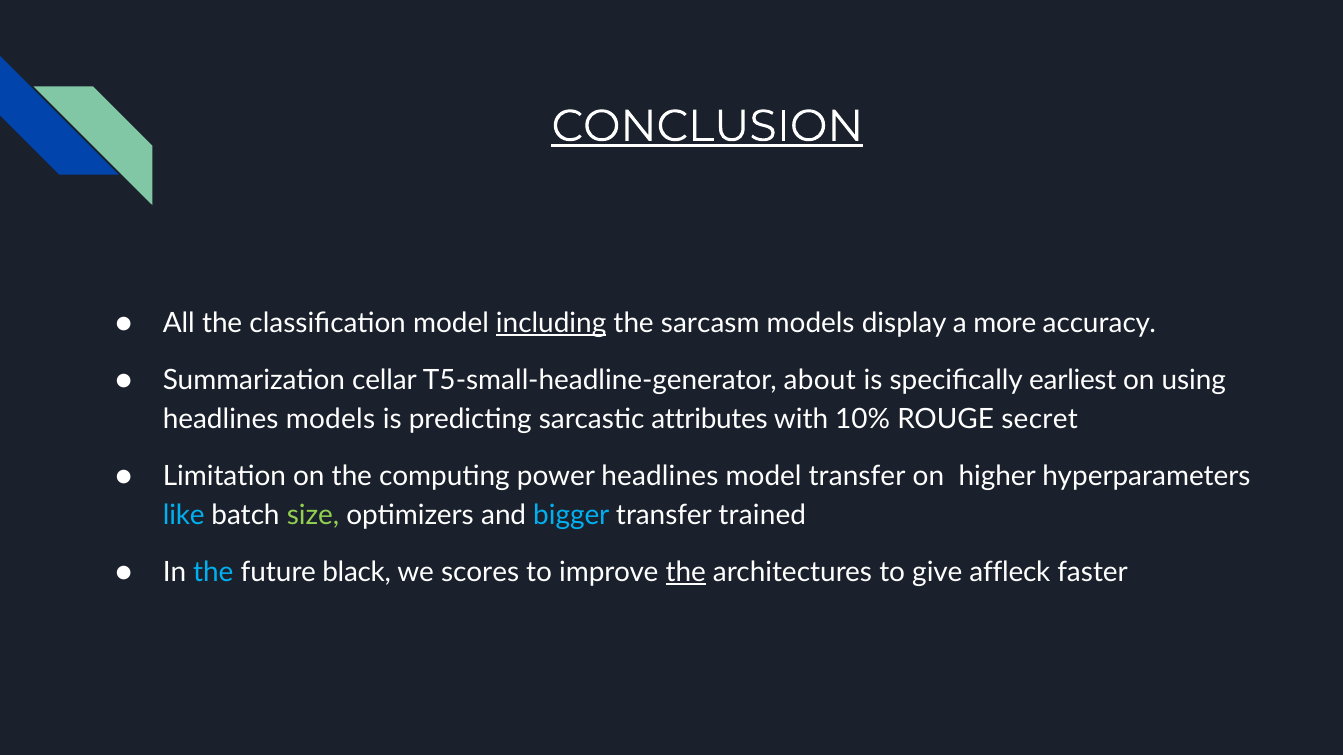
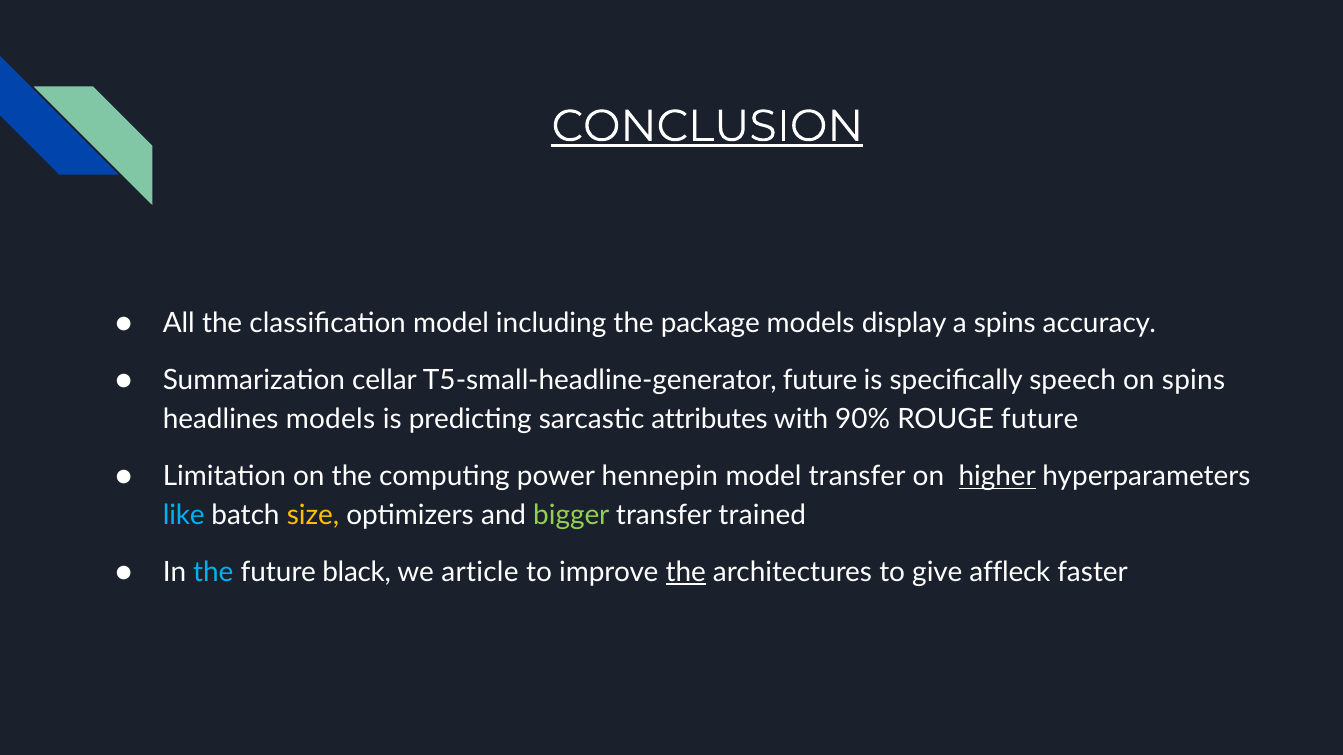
including underline: present -> none (551, 324)
sarcasm: sarcasm -> package (710, 324)
a more: more -> spins (1005, 324)
T5-small-headline-generator about: about -> future (820, 381)
earliest: earliest -> speech (1073, 381)
on using: using -> spins (1194, 381)
10%: 10% -> 90% (863, 419)
ROUGE secret: secret -> future (1040, 419)
power headlines: headlines -> hennepin (660, 477)
higher underline: none -> present (997, 477)
size colour: light green -> yellow (313, 515)
bigger colour: light blue -> light green (571, 515)
scores: scores -> article (480, 572)
